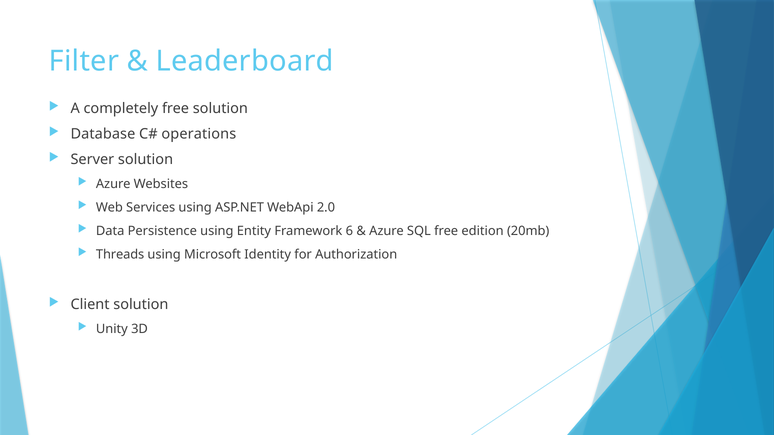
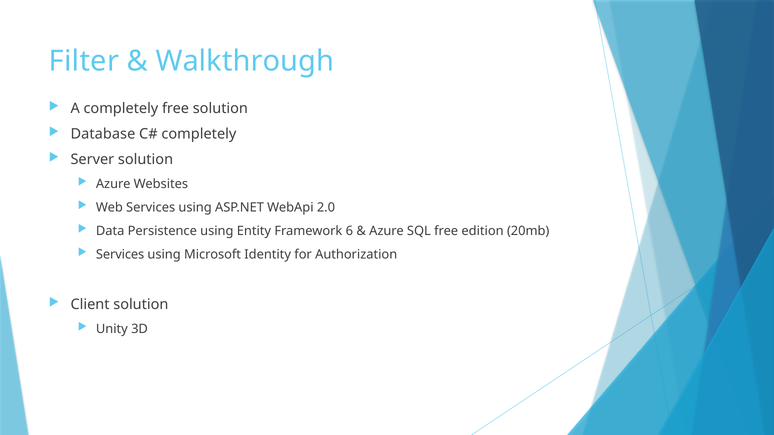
Leaderboard: Leaderboard -> Walkthrough (245, 61)
operations: operations -> completely (199, 134)
Threads: Threads -> Services (120, 255)
